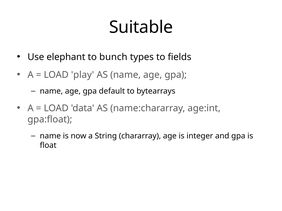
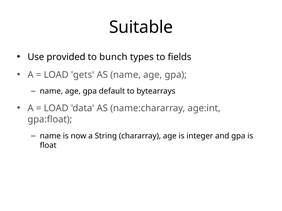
elephant: elephant -> provided (66, 57)
play: play -> gets (83, 75)
